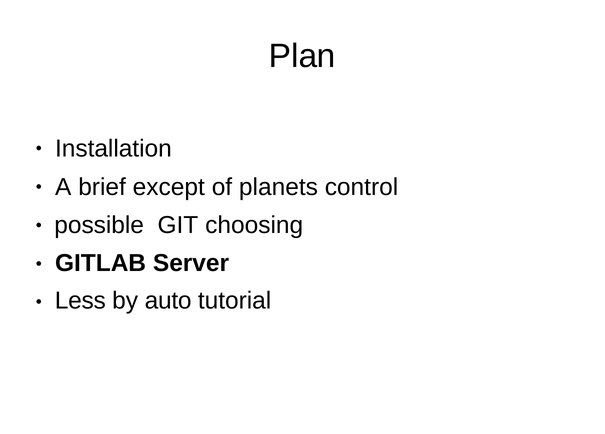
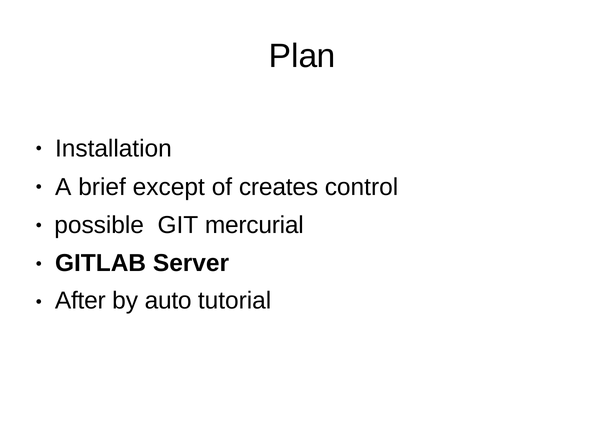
planets: planets -> creates (279, 187)
choosing: choosing -> mercurial (254, 225)
Less: Less -> After (80, 301)
